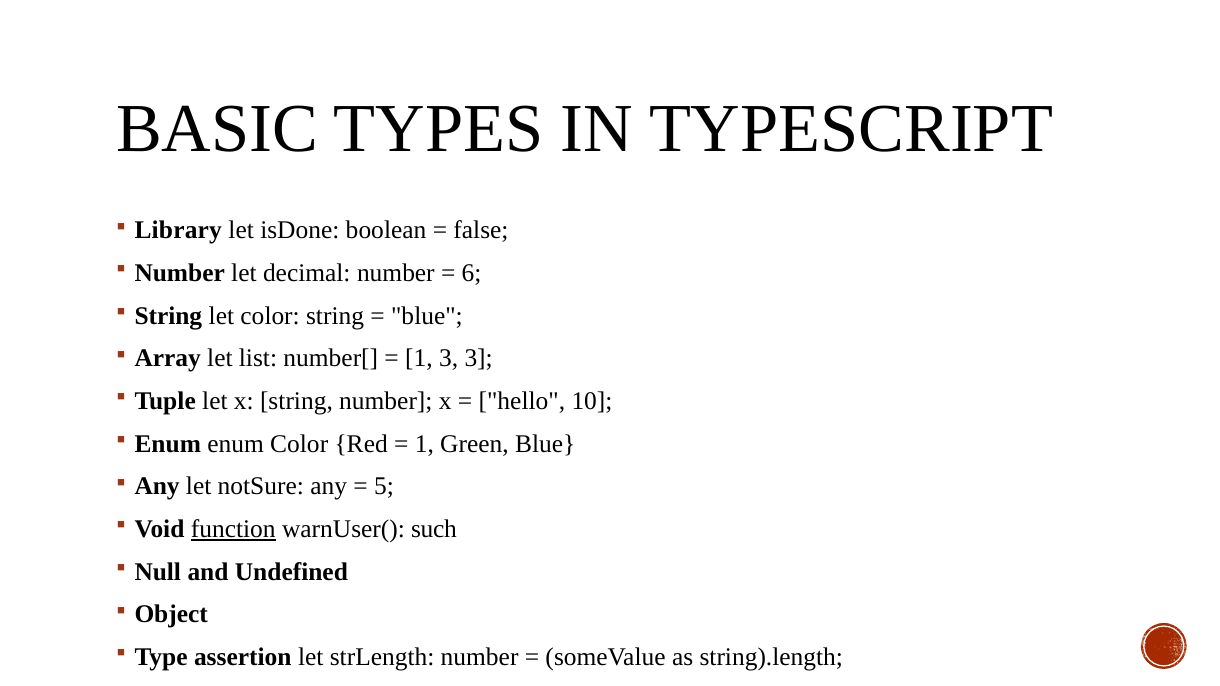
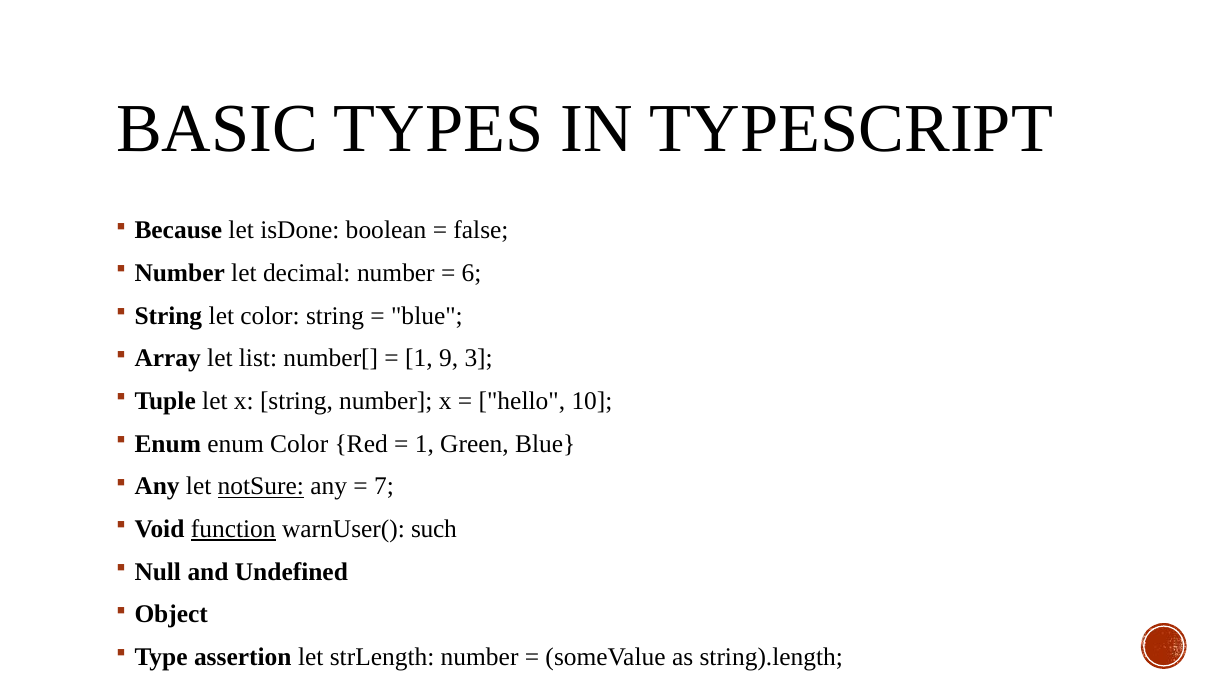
Library: Library -> Because (178, 230)
1 3: 3 -> 9 (449, 359)
notSure underline: none -> present (261, 487)
5: 5 -> 7 (384, 487)
